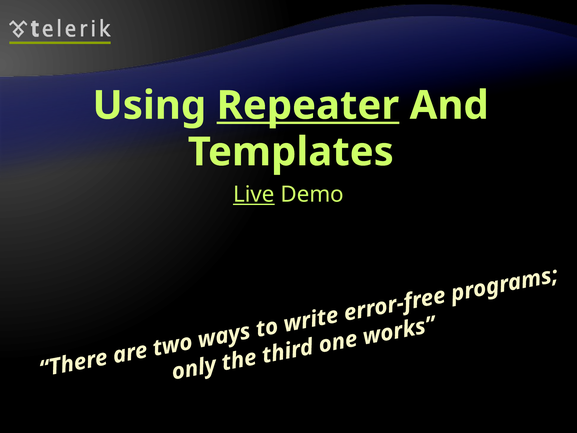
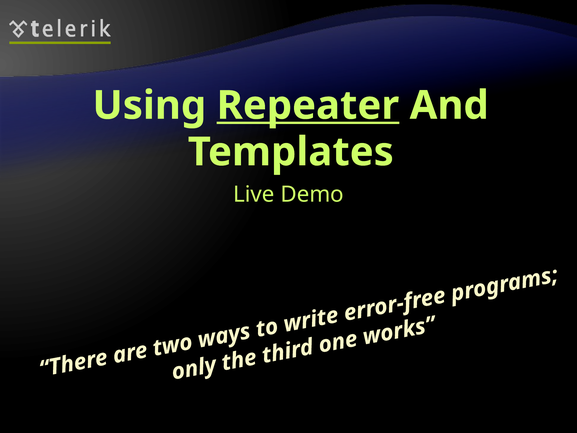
Live underline: present -> none (254, 194)
